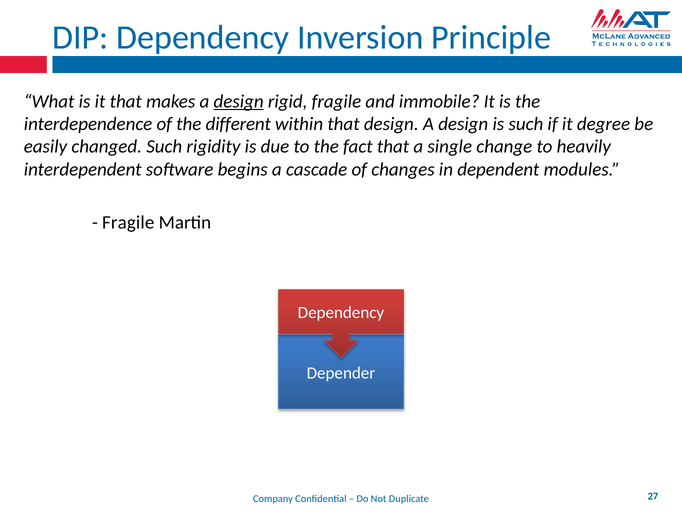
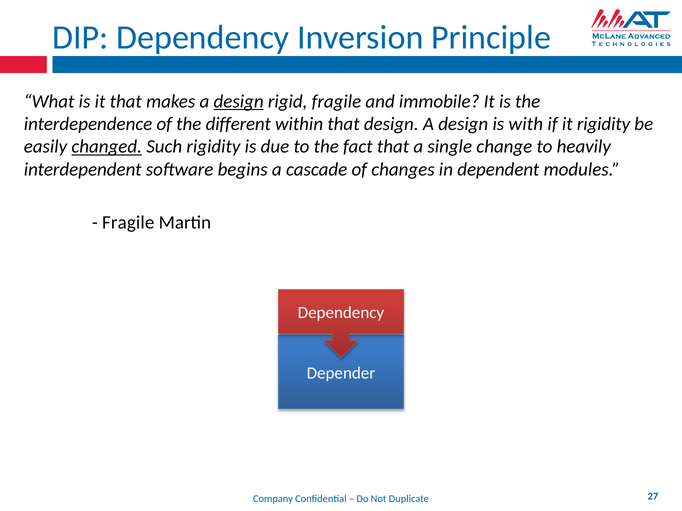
is such: such -> with (526, 124)
it degree: degree -> rigidity (604, 124)
changed underline: none -> present (107, 147)
